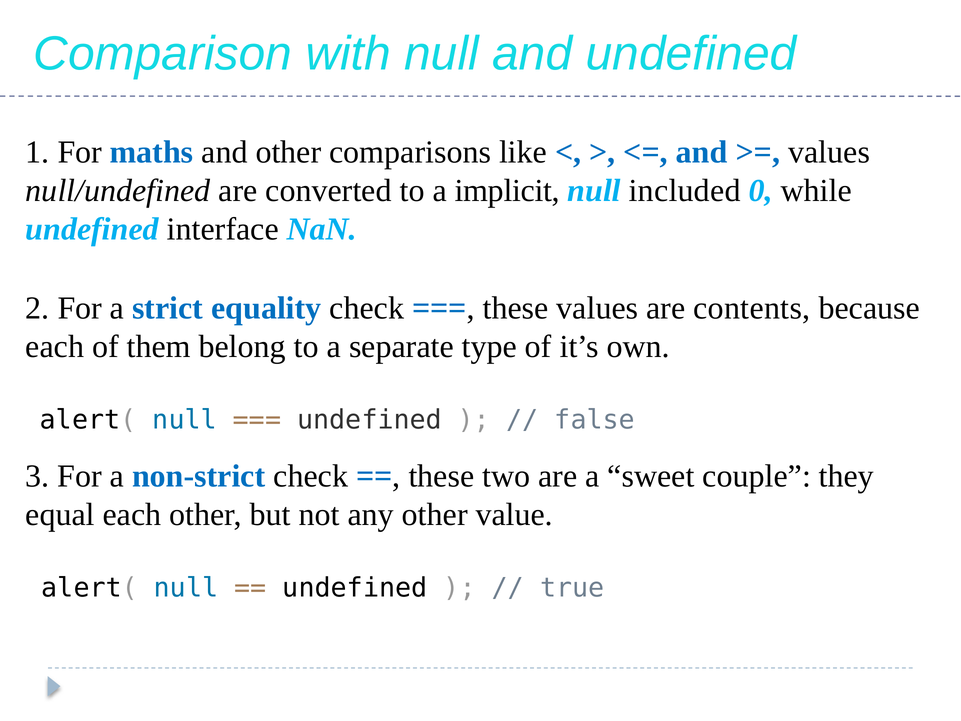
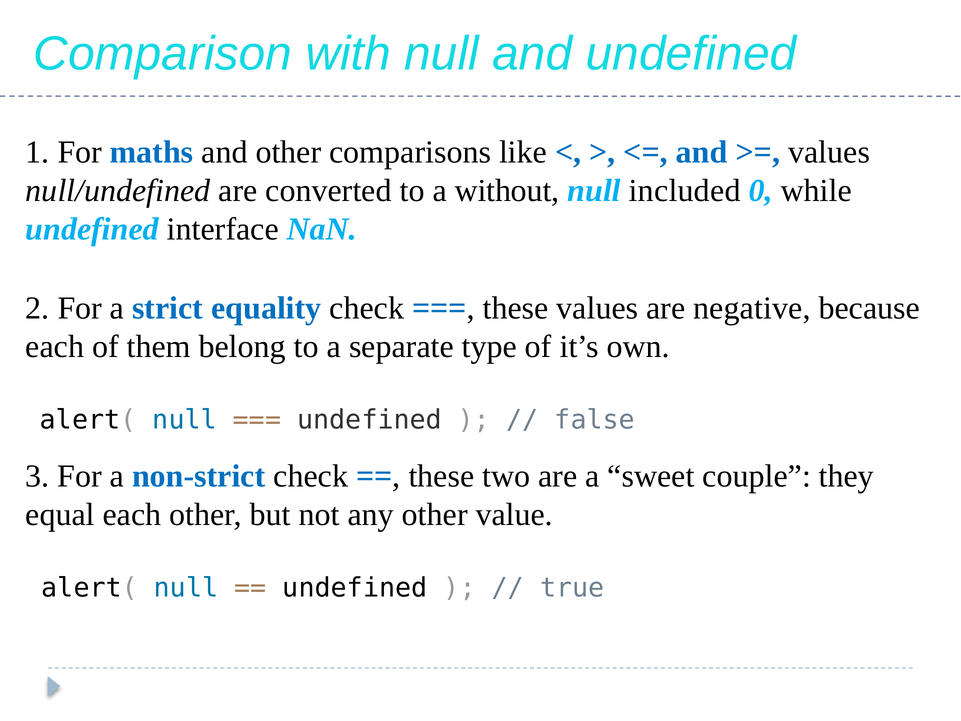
implicit: implicit -> without (507, 190)
contents: contents -> negative (752, 308)
